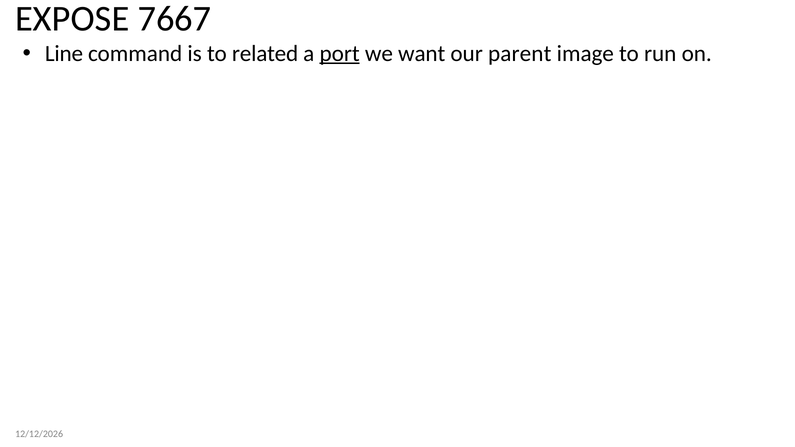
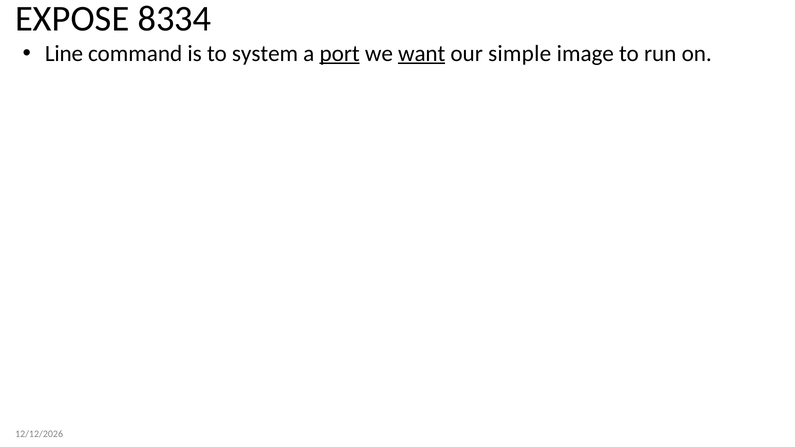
7667: 7667 -> 8334 (174, 19)
related: related -> system (265, 53)
want underline: none -> present (422, 53)
parent: parent -> simple (520, 53)
